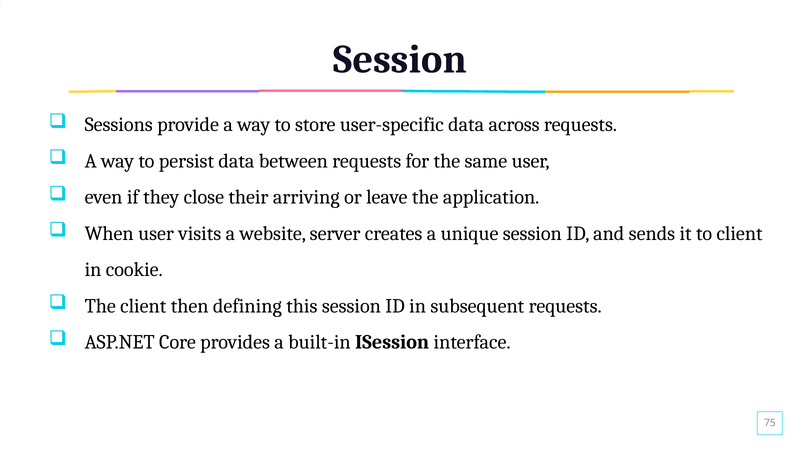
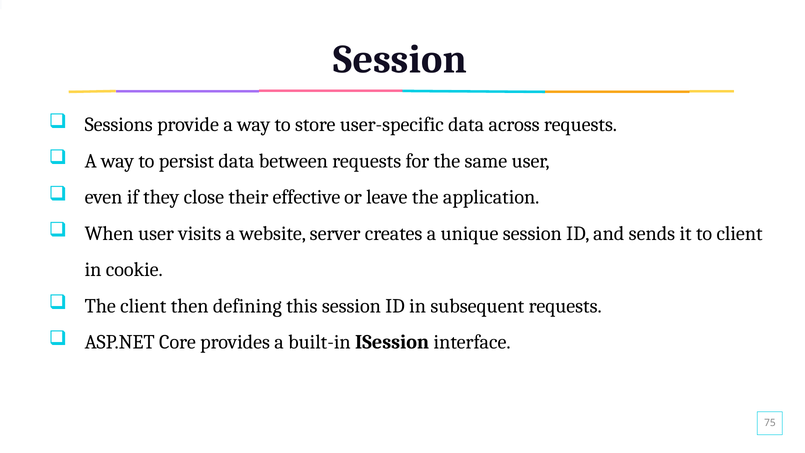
arriving: arriving -> effective (306, 197)
